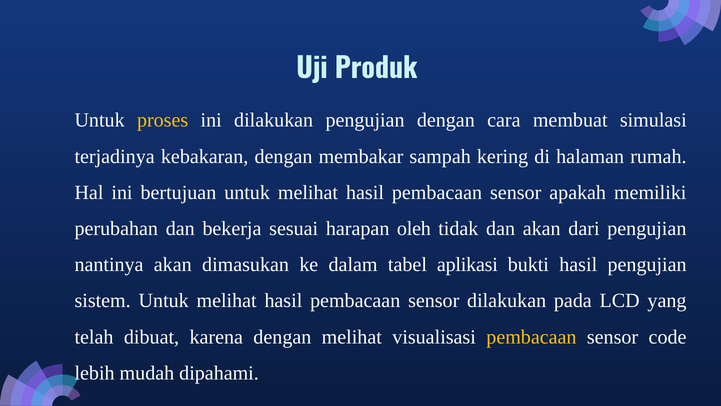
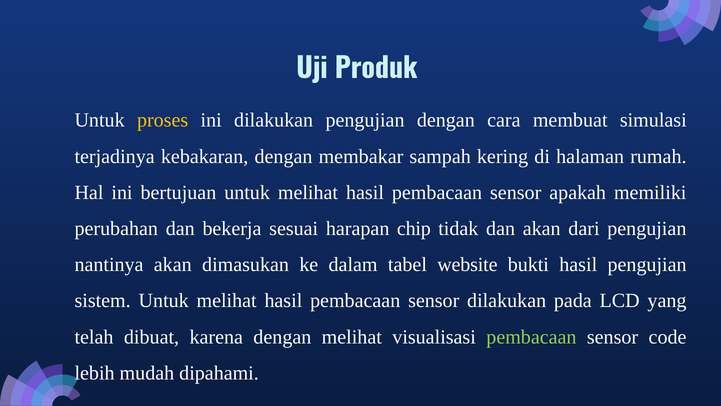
oleh: oleh -> chip (414, 228)
aplikasi: aplikasi -> website (467, 264)
pembacaan colour: yellow -> light green (531, 337)
